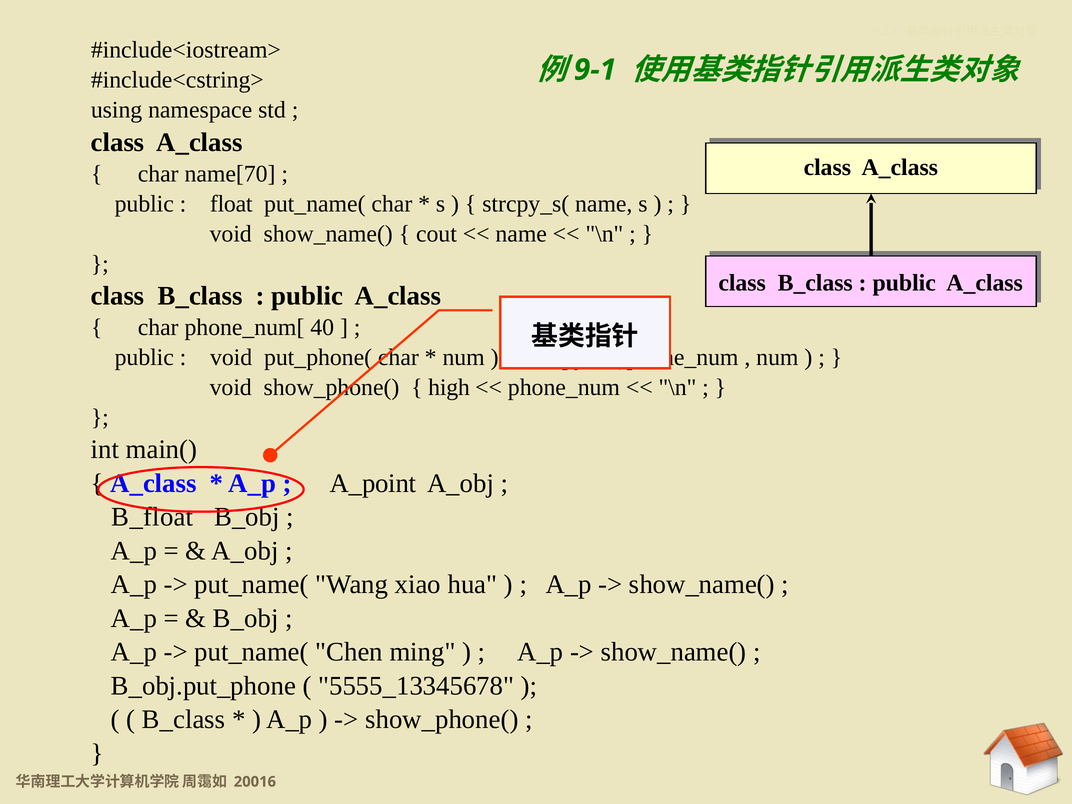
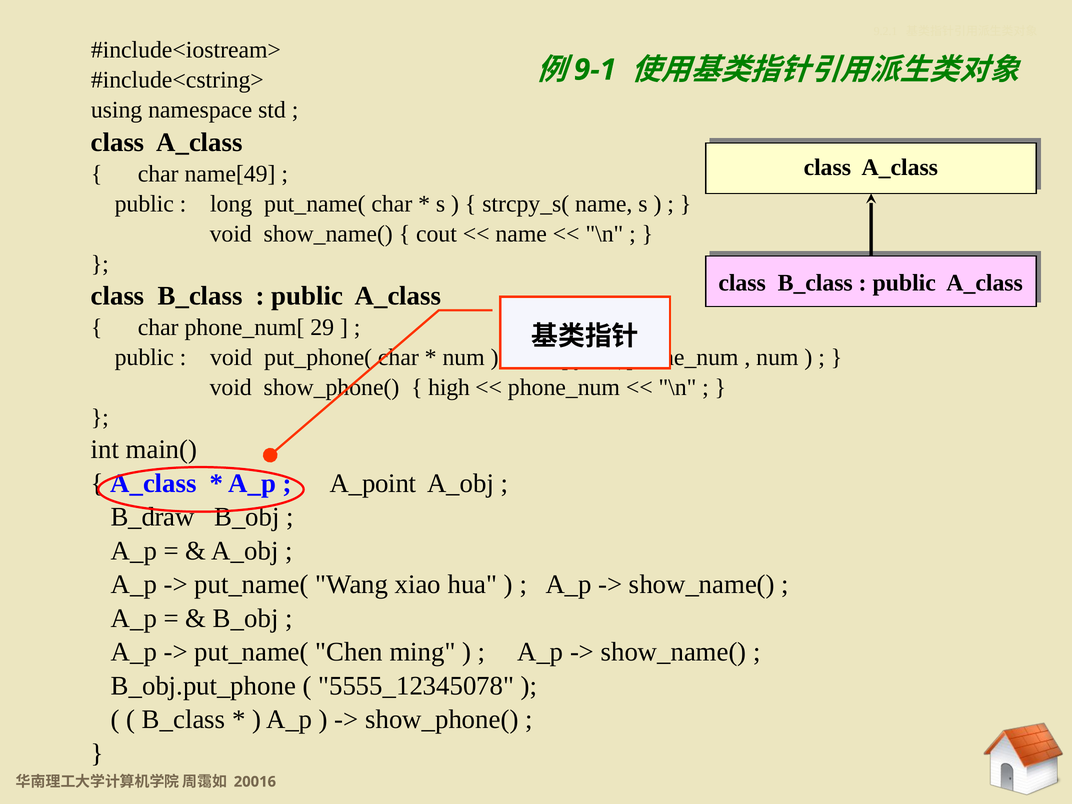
name[70: name[70 -> name[49 (230, 174)
float: float -> long (231, 204)
40: 40 -> 29 (322, 327)
B_float: B_float -> B_draw (153, 517)
5555_13345678: 5555_13345678 -> 5555_12345078 (416, 686)
